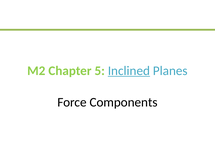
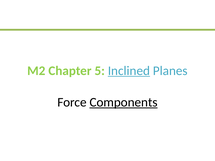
Components underline: none -> present (124, 102)
